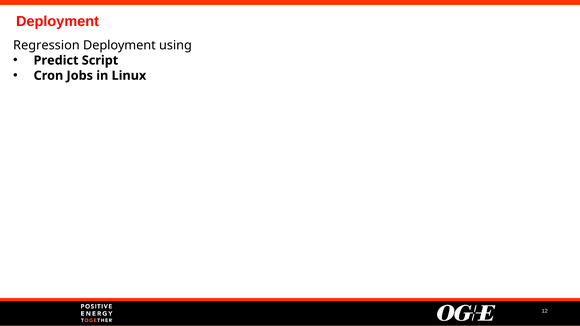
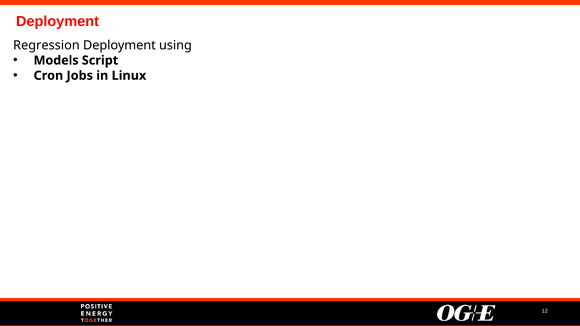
Predict: Predict -> Models (56, 60)
